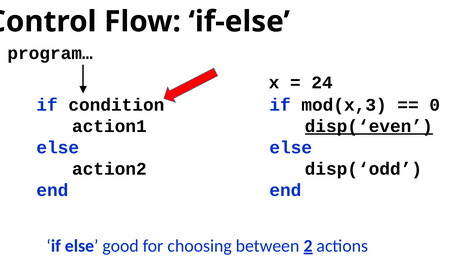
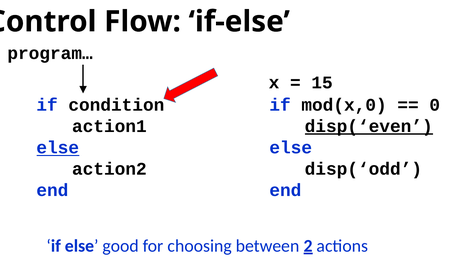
24: 24 -> 15 (322, 83)
mod(x,3: mod(x,3 -> mod(x,0 (344, 105)
else underline: none -> present (58, 148)
